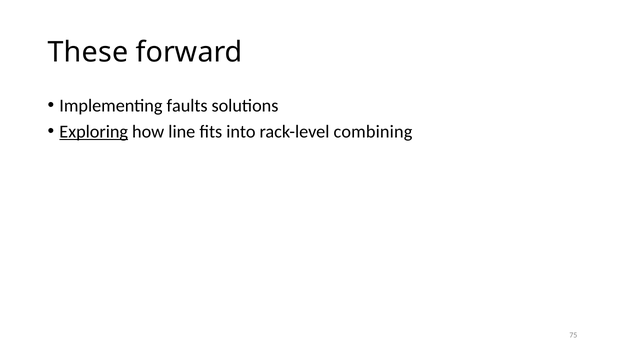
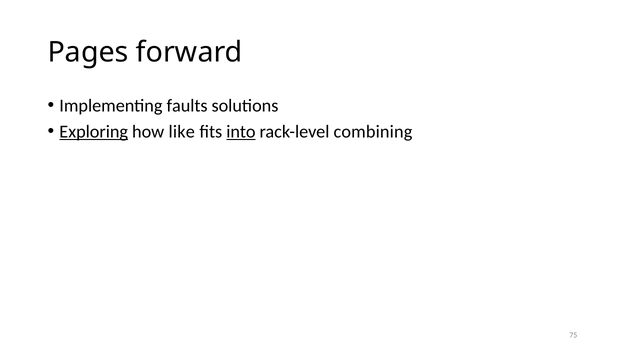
These: These -> Pages (88, 53)
line: line -> like (182, 132)
into underline: none -> present (241, 132)
